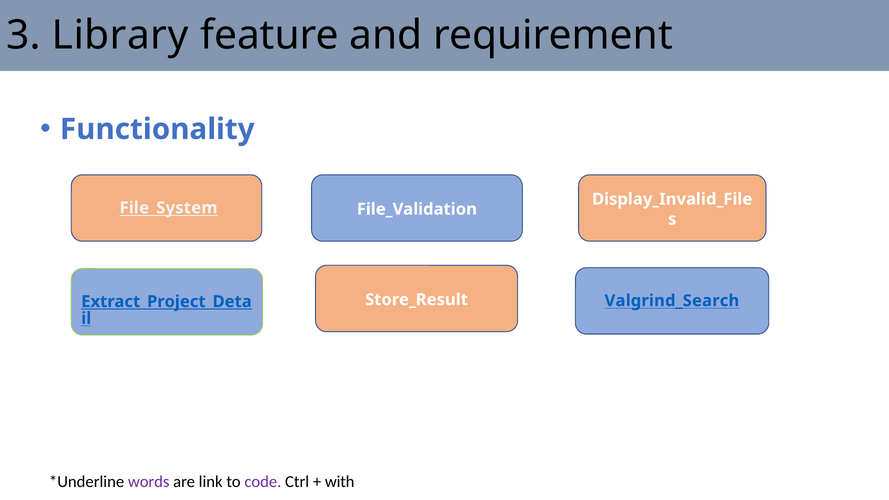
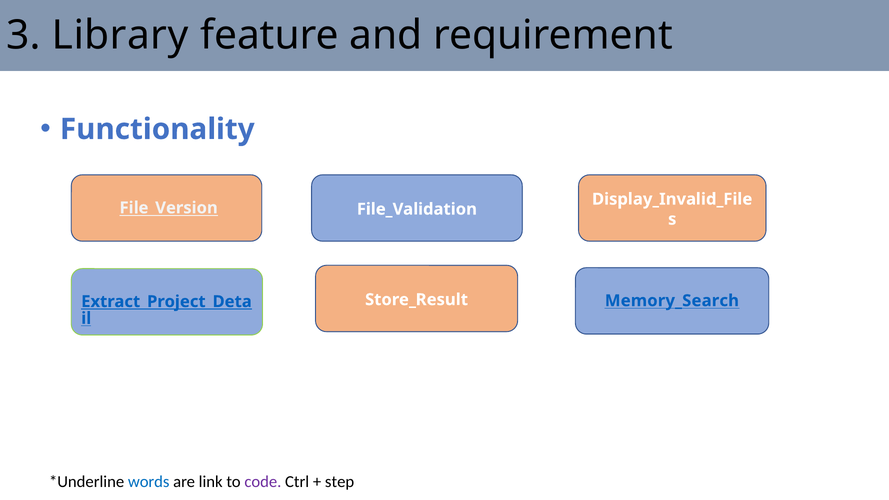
File_System: File_System -> File_Version (169, 208)
Valgrind_Search: Valgrind_Search -> Memory_Search (672, 301)
words colour: purple -> blue (149, 482)
with: with -> step (340, 482)
